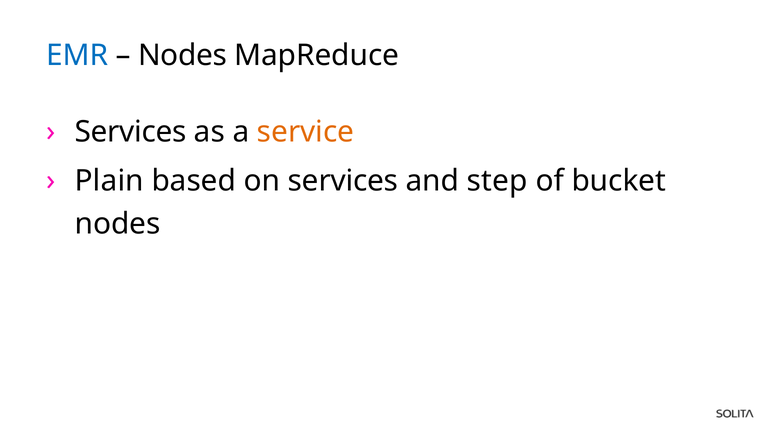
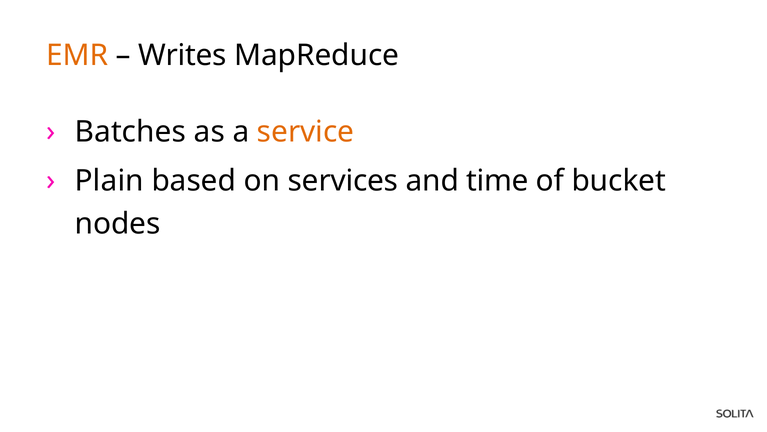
EMR colour: blue -> orange (77, 55)
Nodes: Nodes -> Writes (183, 55)
Services: Services -> Batches (130, 132)
step: step -> time (497, 181)
